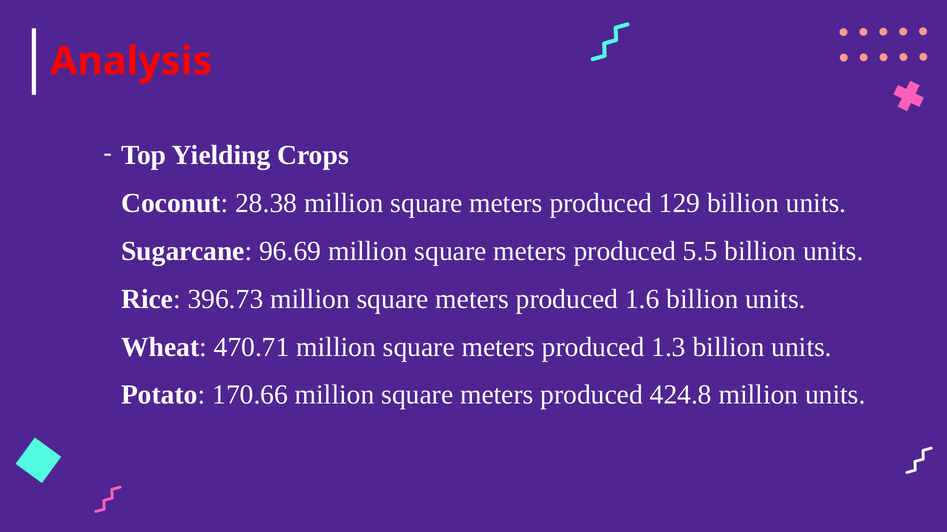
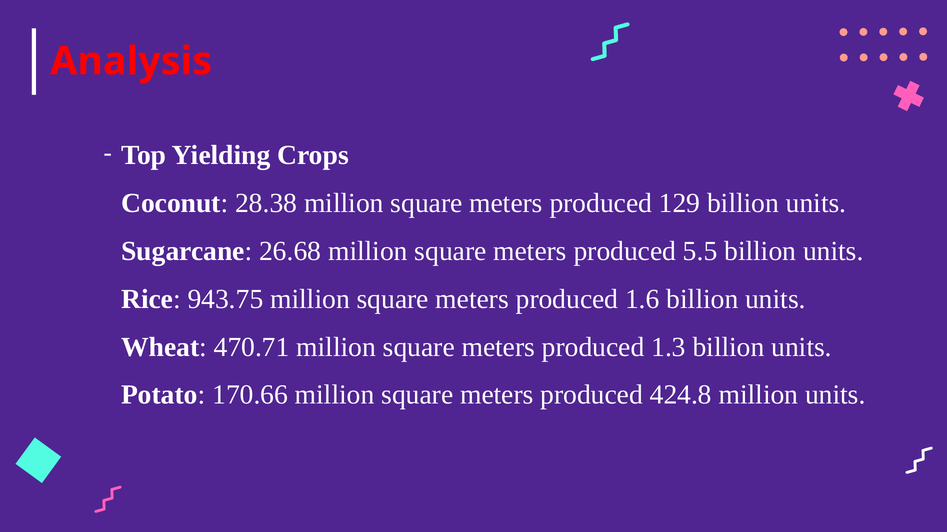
96.69: 96.69 -> 26.68 (290, 251)
396.73: 396.73 -> 943.75 (225, 299)
